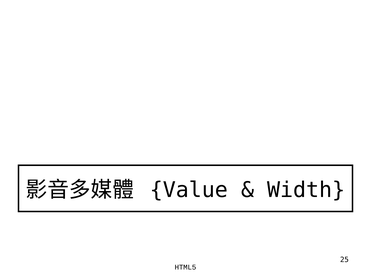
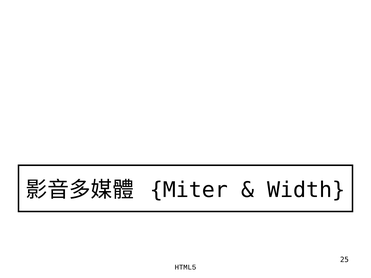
Value: Value -> Miter (189, 190)
